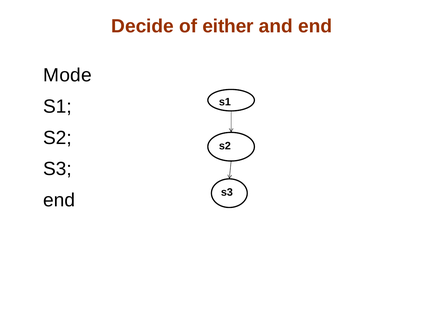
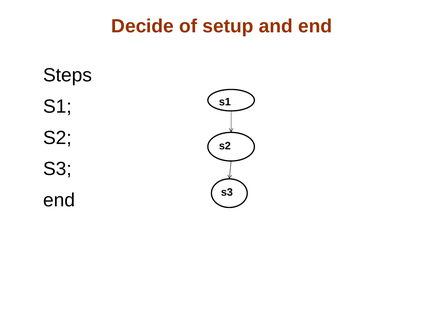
either: either -> setup (228, 26)
Mode: Mode -> Steps (68, 75)
